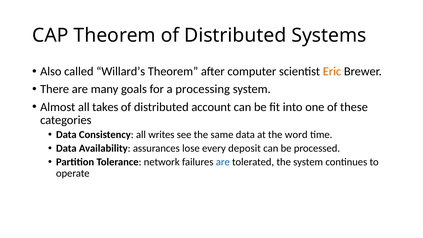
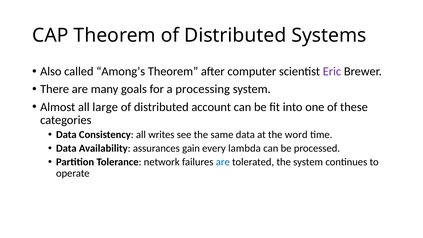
Willard’s: Willard’s -> Among’s (121, 71)
Eric colour: orange -> purple (332, 71)
takes: takes -> large (105, 107)
lose: lose -> gain (191, 148)
deposit: deposit -> lambda (245, 148)
